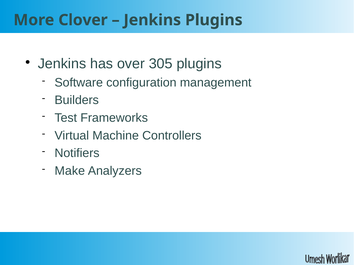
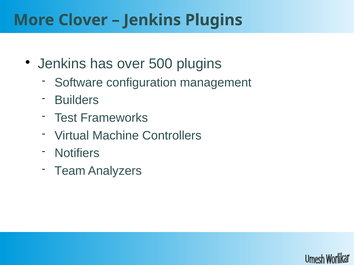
305: 305 -> 500 (161, 64)
Make: Make -> Team (70, 171)
